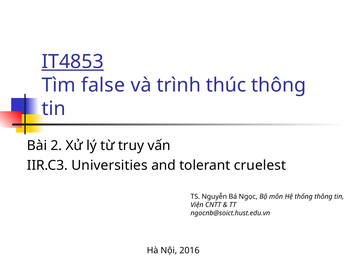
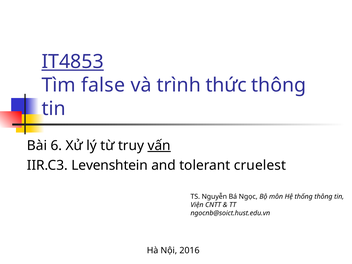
thúc: thúc -> thức (226, 85)
2: 2 -> 6 (56, 146)
vấn underline: none -> present (159, 146)
Universities: Universities -> Levenshtein (110, 165)
